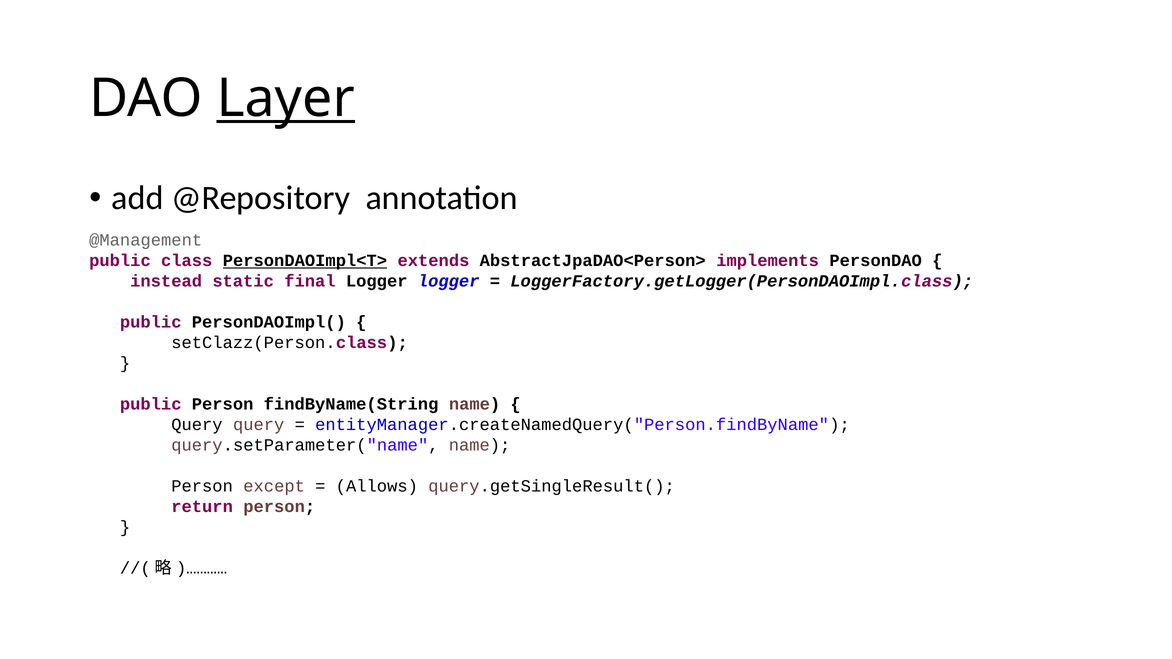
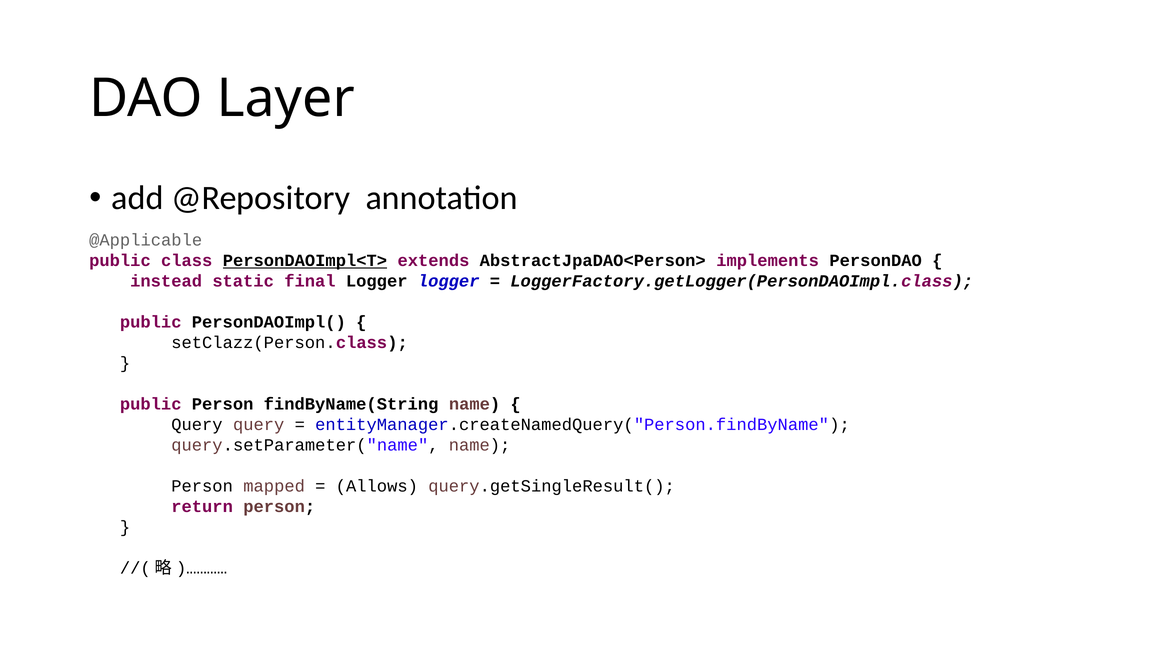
Layer underline: present -> none (286, 98)
@Management: @Management -> @Applicable (146, 240)
except: except -> mapped (274, 486)
